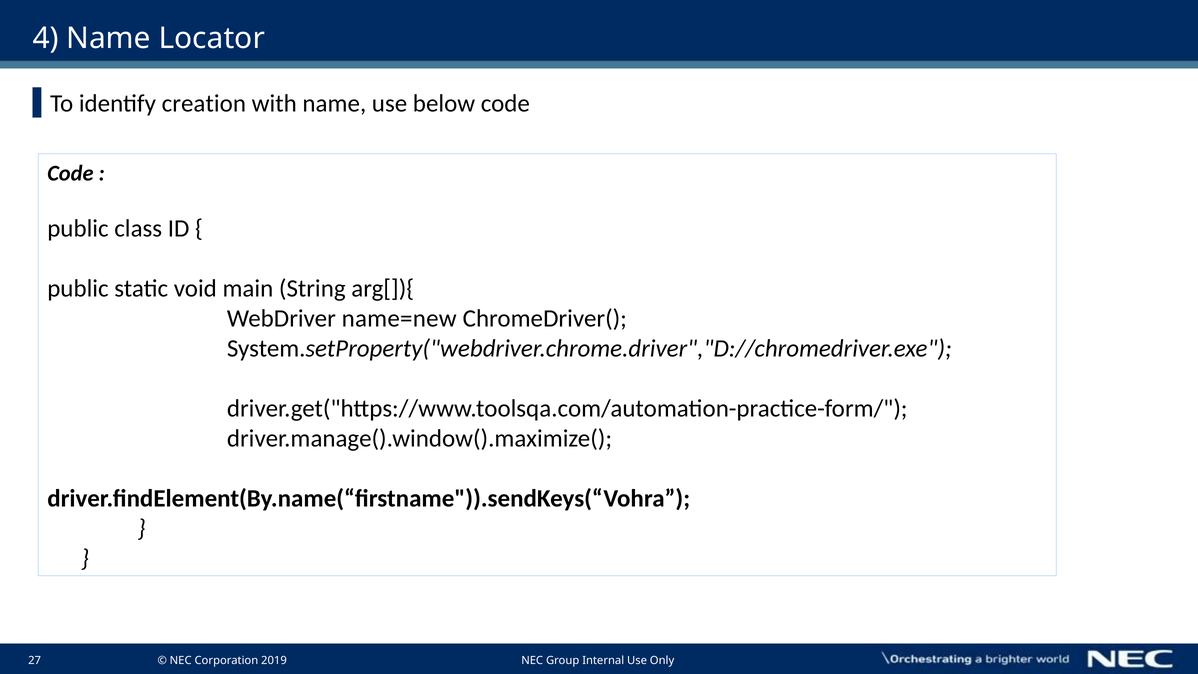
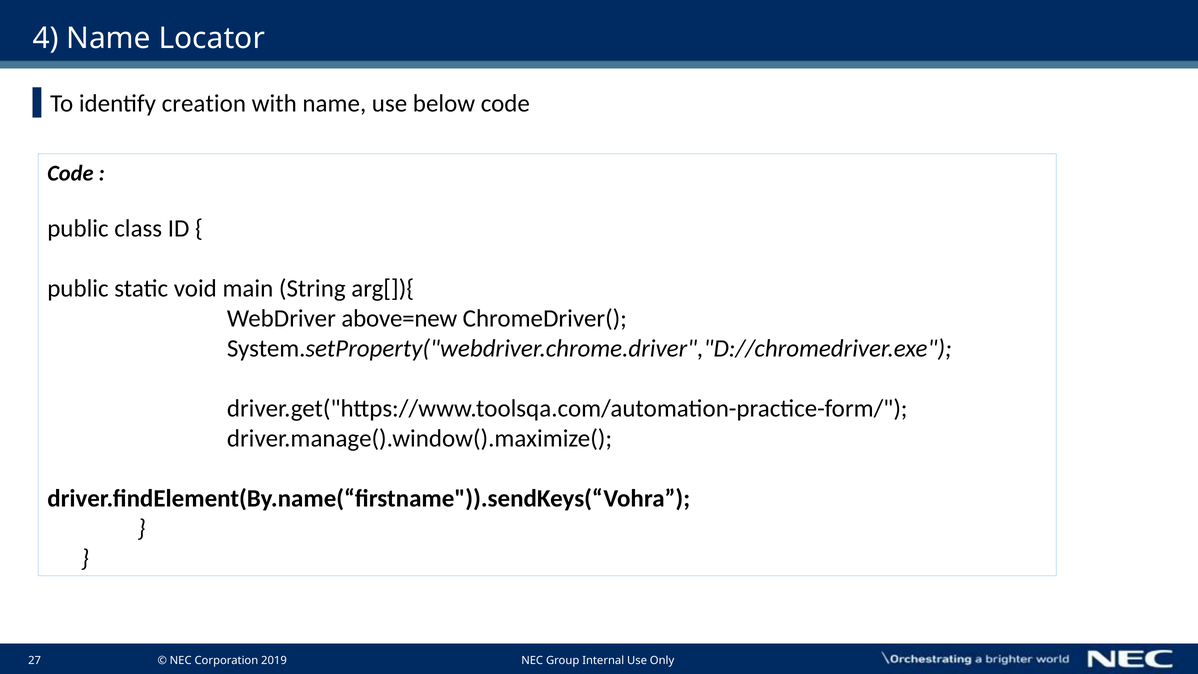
name=new: name=new -> above=new (399, 319)
